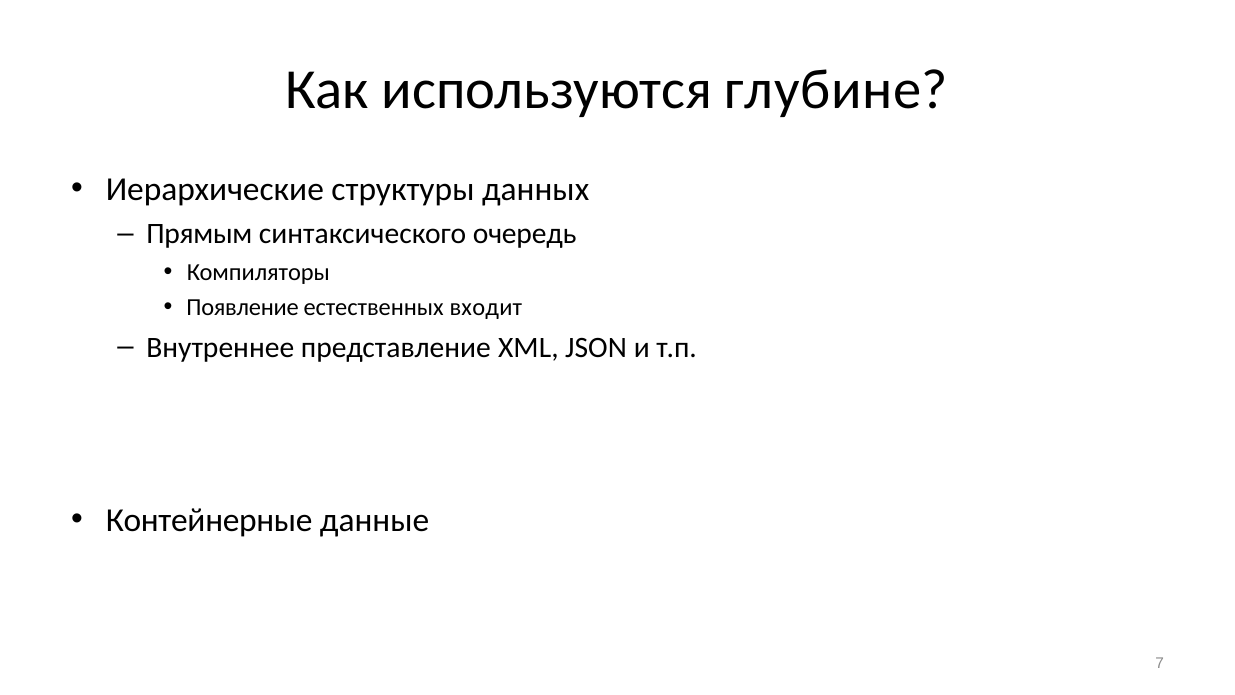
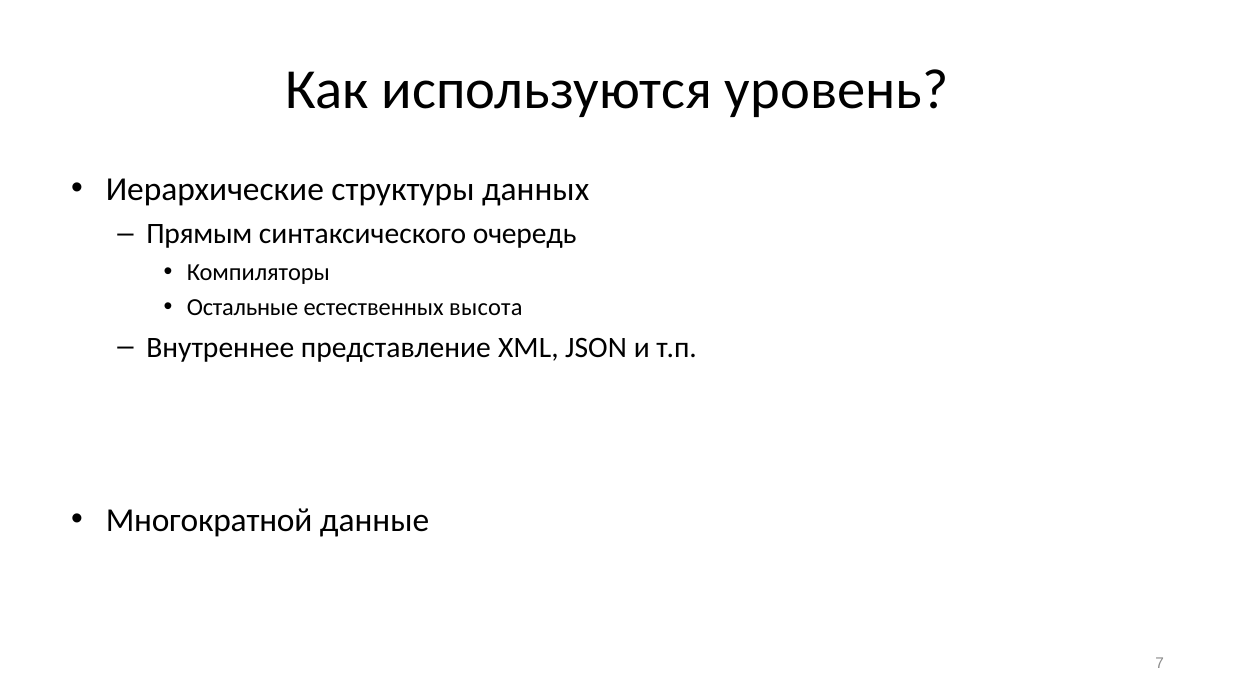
глубине: глубине -> уровень (837, 90)
Появление: Появление -> Остальные (242, 308)
входит: входит -> высота (486, 308)
Контейнерные: Контейнерные -> Многократной (209, 520)
